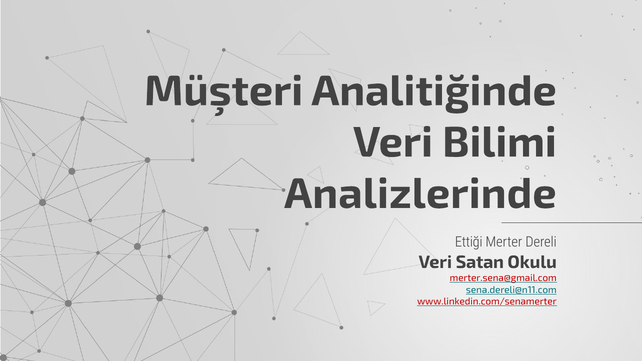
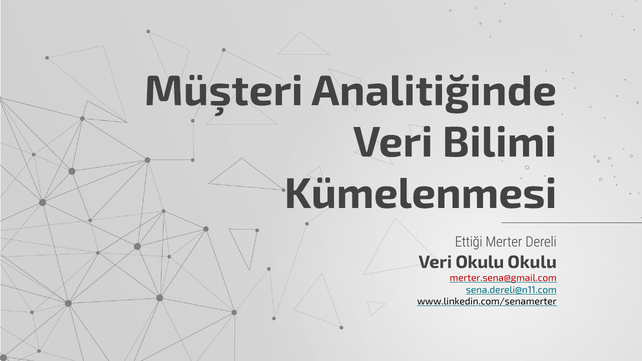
Analizlerinde: Analizlerinde -> Kümelenmesi (421, 194)
Veri Satan: Satan -> Okulu (480, 262)
www.linkedin.com/senamerter colour: red -> black (487, 302)
